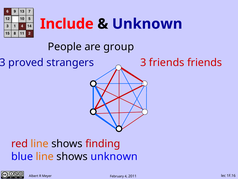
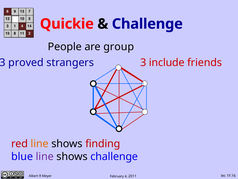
Include: Include -> Quickie (67, 24)
Unknown: Unknown -> Challenge (147, 24)
friends: friends -> include (167, 62)
line colour: orange -> purple (45, 156)
shows unknown: unknown -> challenge (114, 156)
